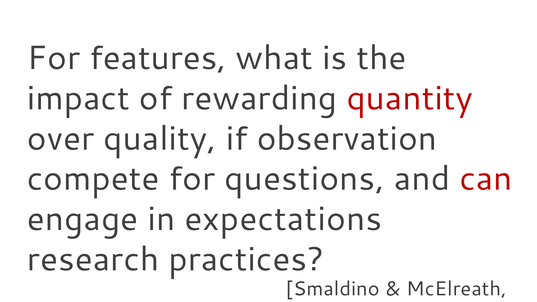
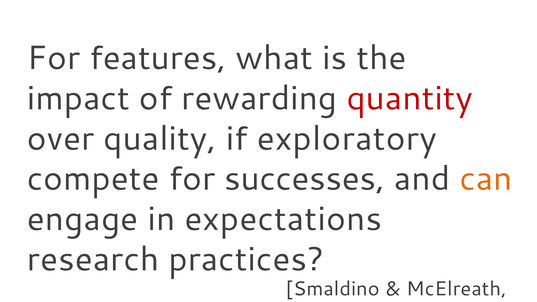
observation: observation -> exploratory (347, 139)
questions: questions -> successes (305, 179)
can colour: red -> orange (486, 179)
